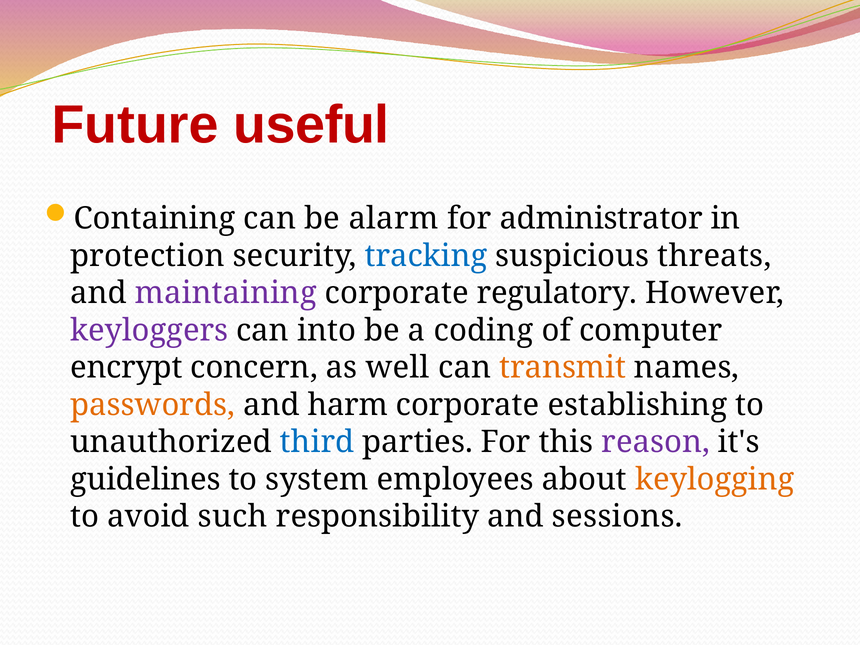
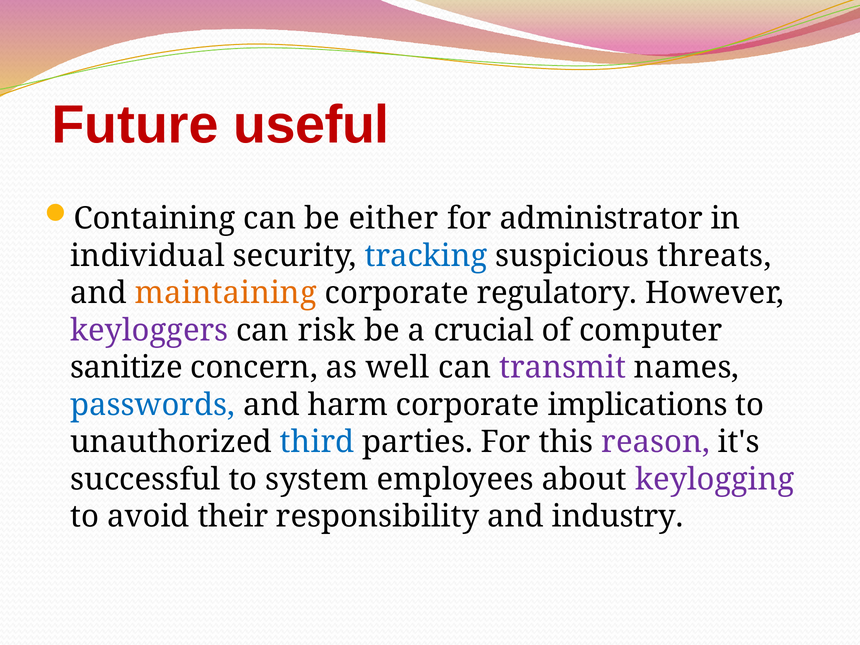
alarm: alarm -> either (394, 219)
protection: protection -> individual (147, 256)
maintaining colour: purple -> orange (226, 293)
into: into -> risk (327, 330)
coding: coding -> crucial (484, 330)
encrypt: encrypt -> sanitize (126, 368)
transmit colour: orange -> purple (563, 368)
passwords colour: orange -> blue (153, 405)
establishing: establishing -> implications (638, 405)
guidelines: guidelines -> successful (145, 479)
keylogging colour: orange -> purple (715, 479)
such: such -> their (233, 517)
sessions: sessions -> industry (618, 517)
